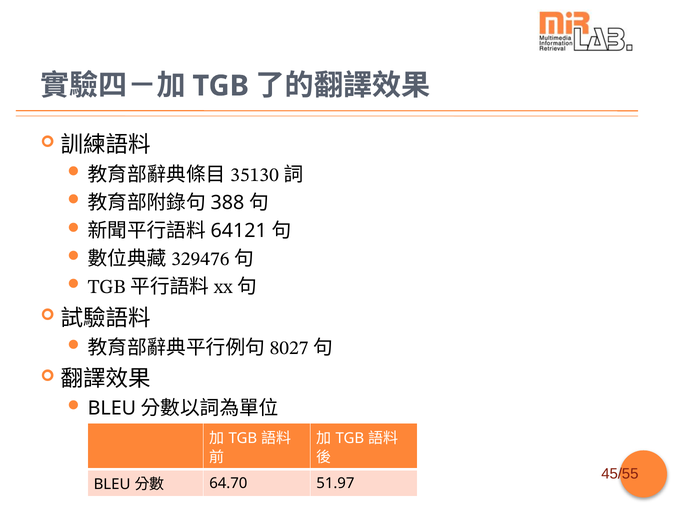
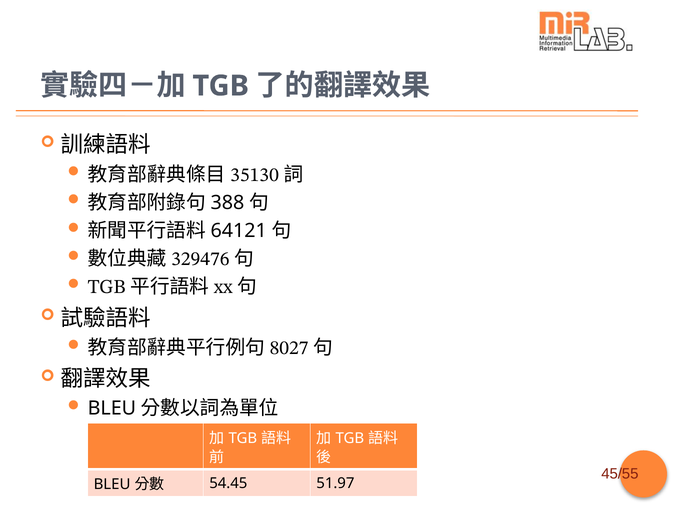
64.70: 64.70 -> 54.45 (228, 484)
